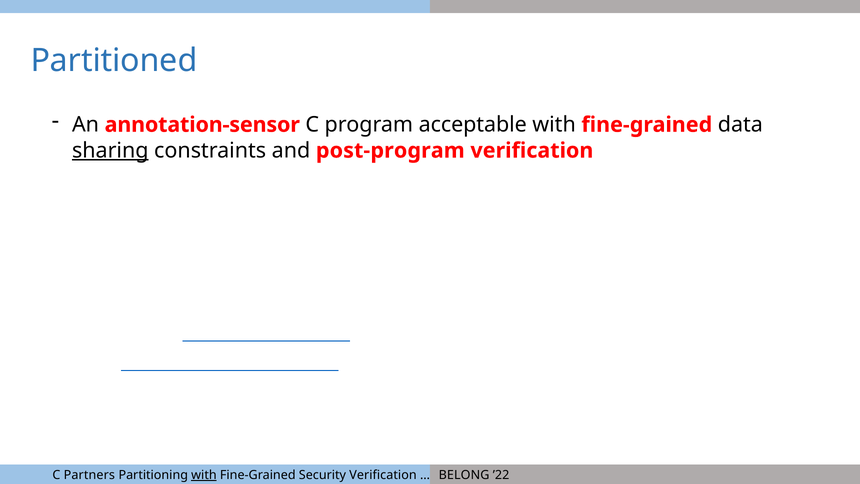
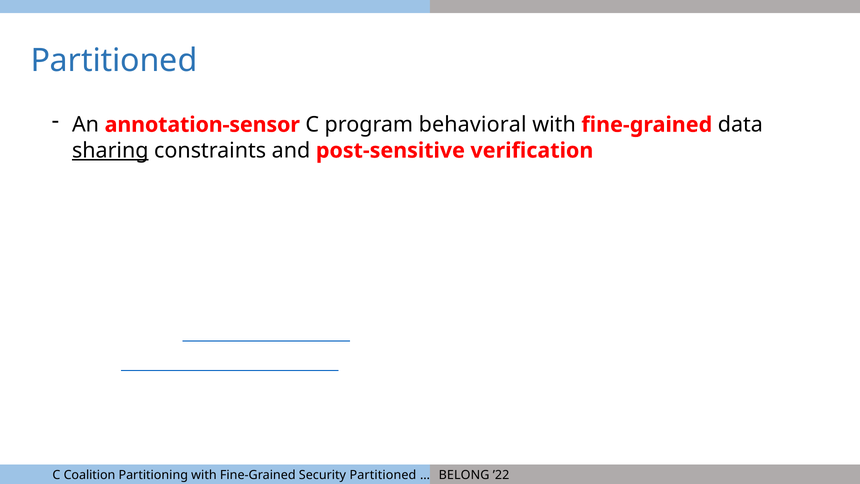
acceptable: acceptable -> behavioral (473, 125)
post-program: post-program -> post-sensitive (390, 150)
Partners: Partners -> Coalition (89, 475)
with underline: present -> none (204, 475)
Security Verification: Verification -> Partitioned (383, 475)
